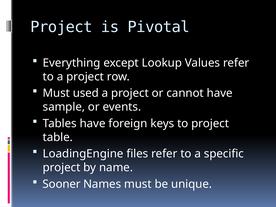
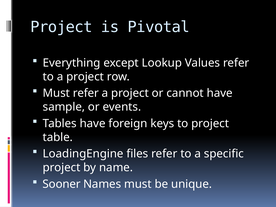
Must used: used -> refer (86, 93)
